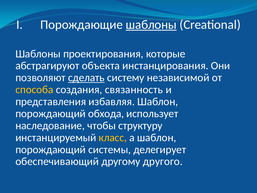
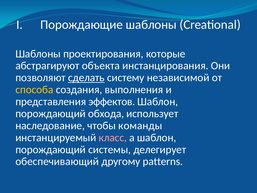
шаблоны underline: present -> none (151, 25)
связанность: связанность -> выполнения (134, 90)
избавляя: избавляя -> эффектов (112, 102)
структуру: структуру -> команды (140, 125)
класс colour: yellow -> pink (113, 137)
другого: другого -> patterns (163, 161)
